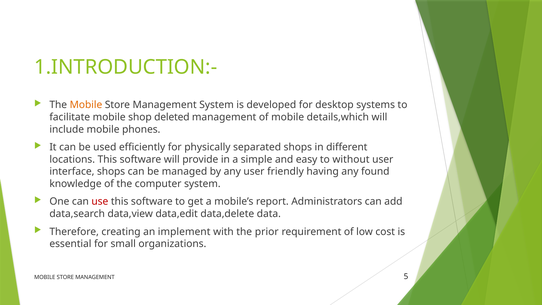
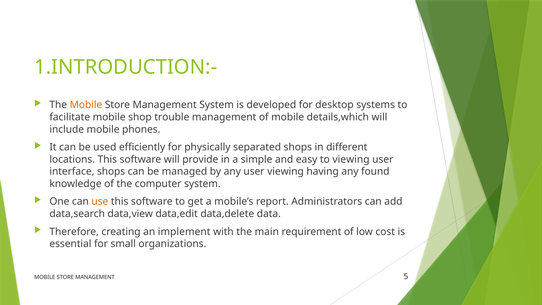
deleted: deleted -> trouble (172, 117)
to without: without -> viewing (351, 159)
user friendly: friendly -> viewing (285, 172)
use colour: red -> orange (100, 202)
prior: prior -> main (267, 232)
